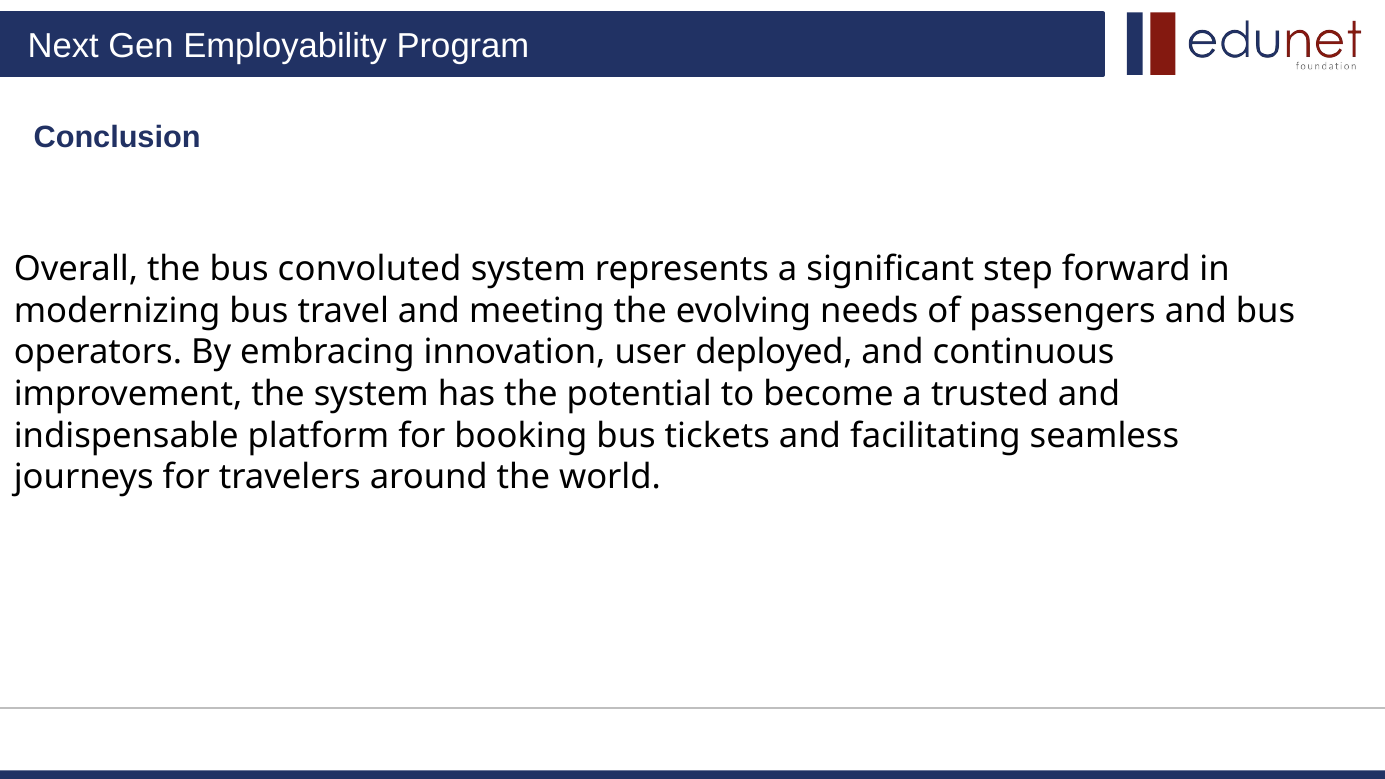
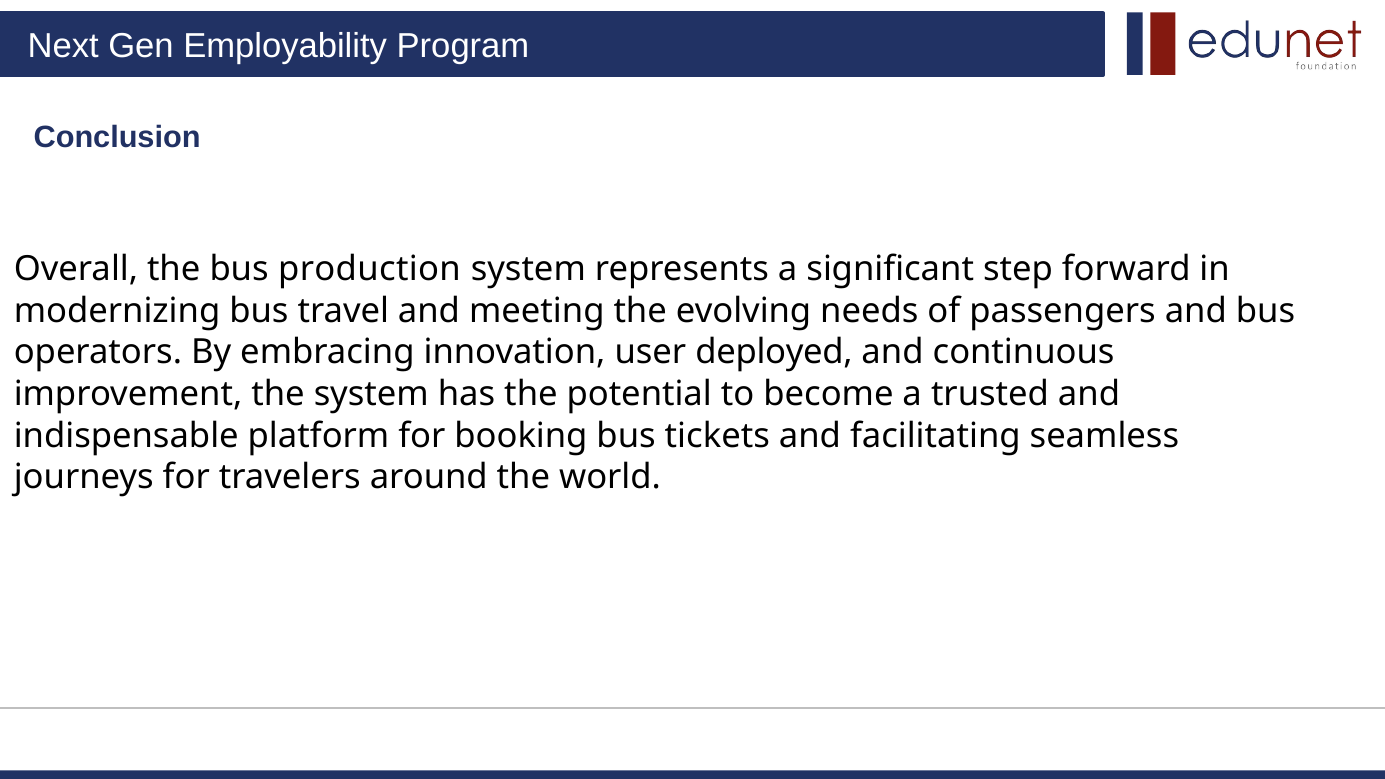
convoluted: convoluted -> production (370, 270)
